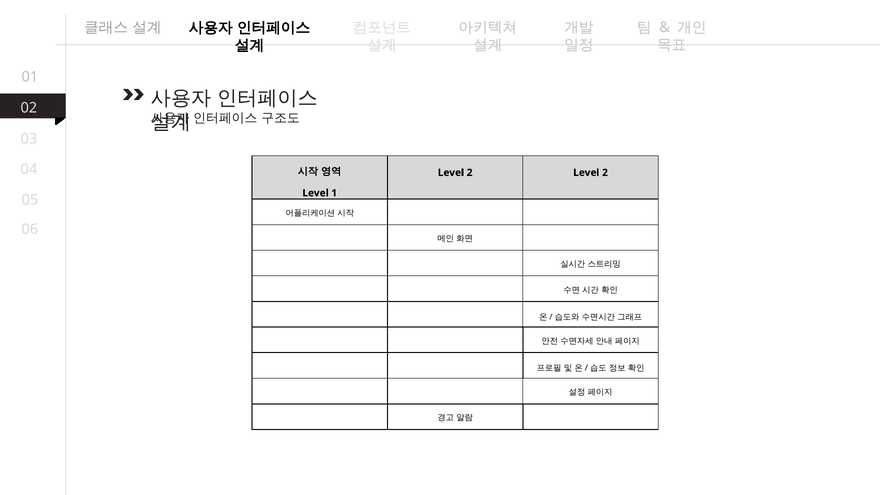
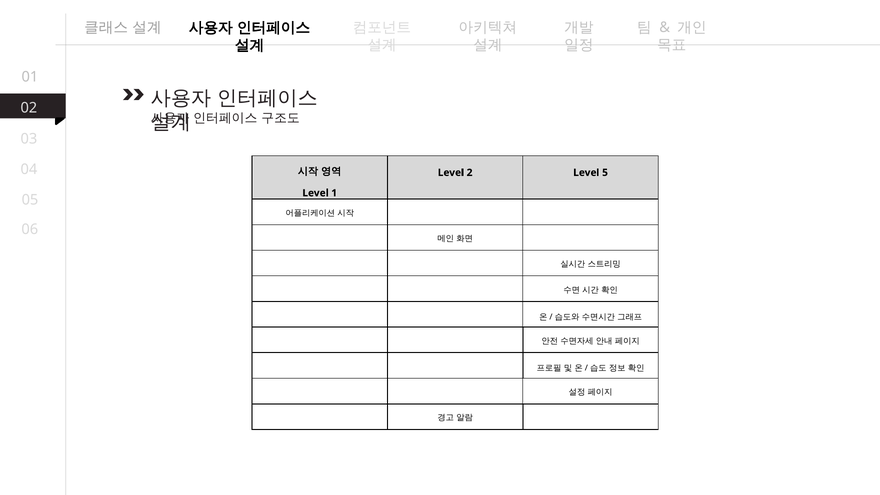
2 Level 2: 2 -> 5 (605, 173)
